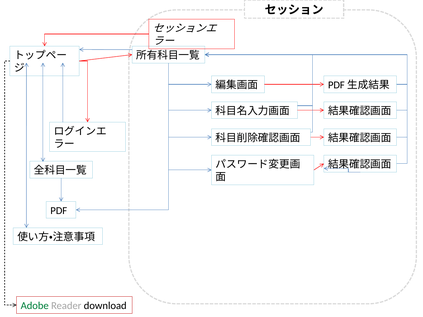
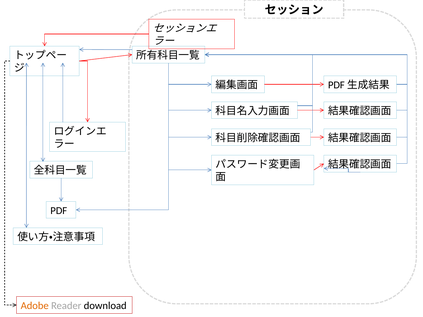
Adobe colour: green -> orange (35, 306)
